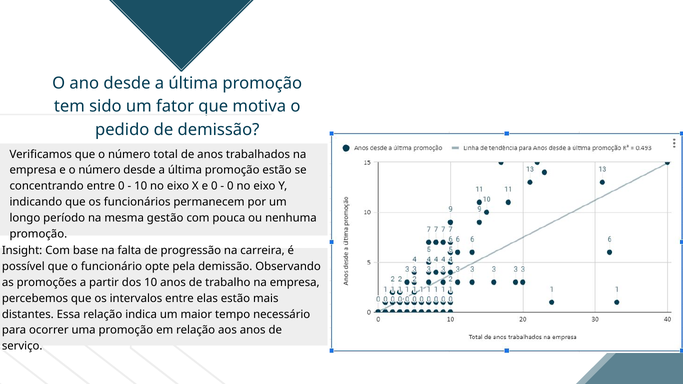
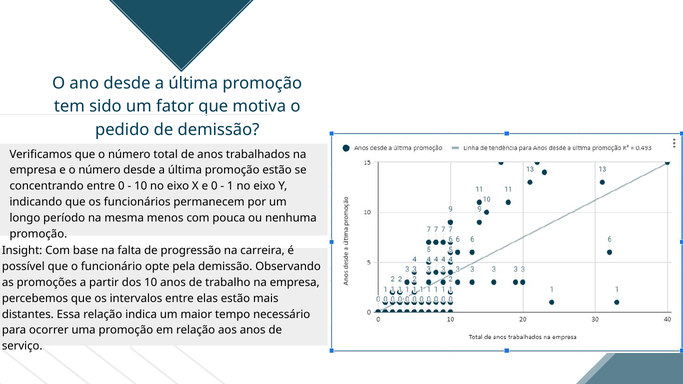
0: 0 -> 1 (230, 186)
gestão: gestão -> menos (165, 218)
